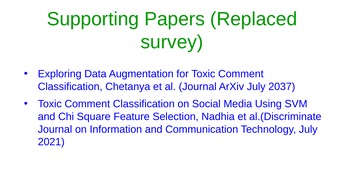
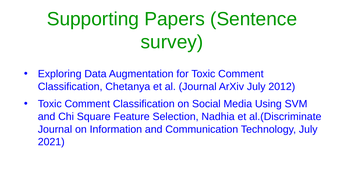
Replaced: Replaced -> Sentence (254, 19)
2037: 2037 -> 2012 (282, 86)
